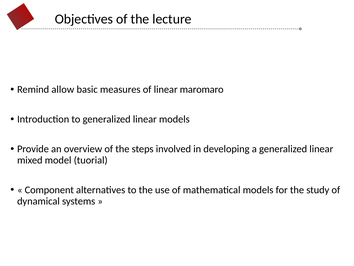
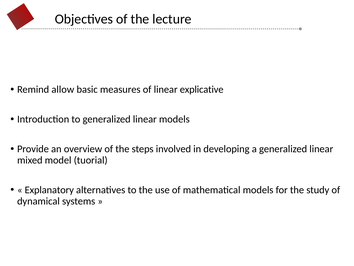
maromaro: maromaro -> explicative (202, 89)
Component: Component -> Explanatory (49, 190)
